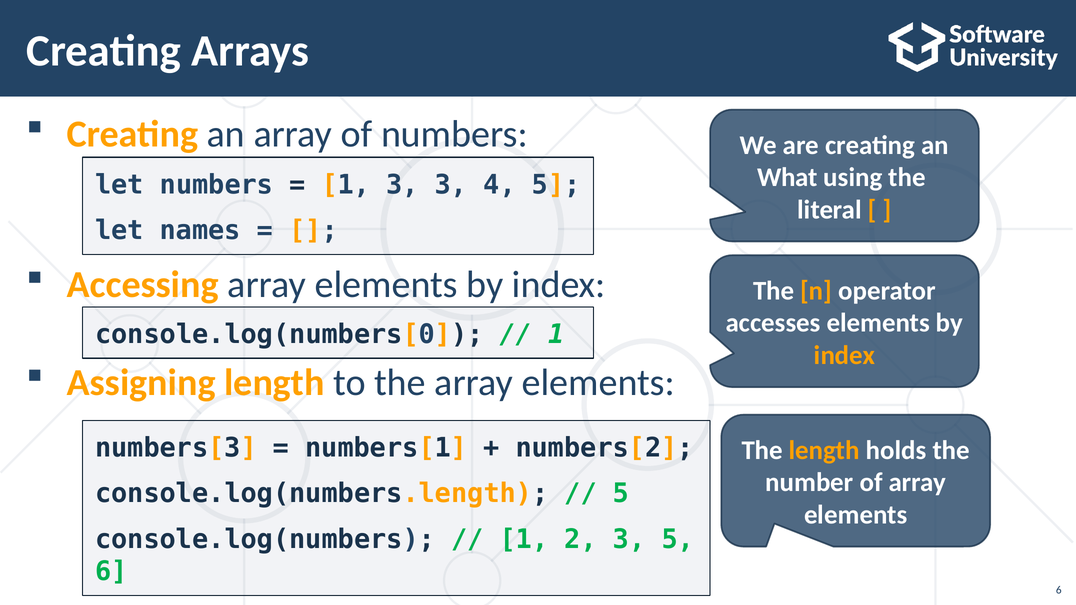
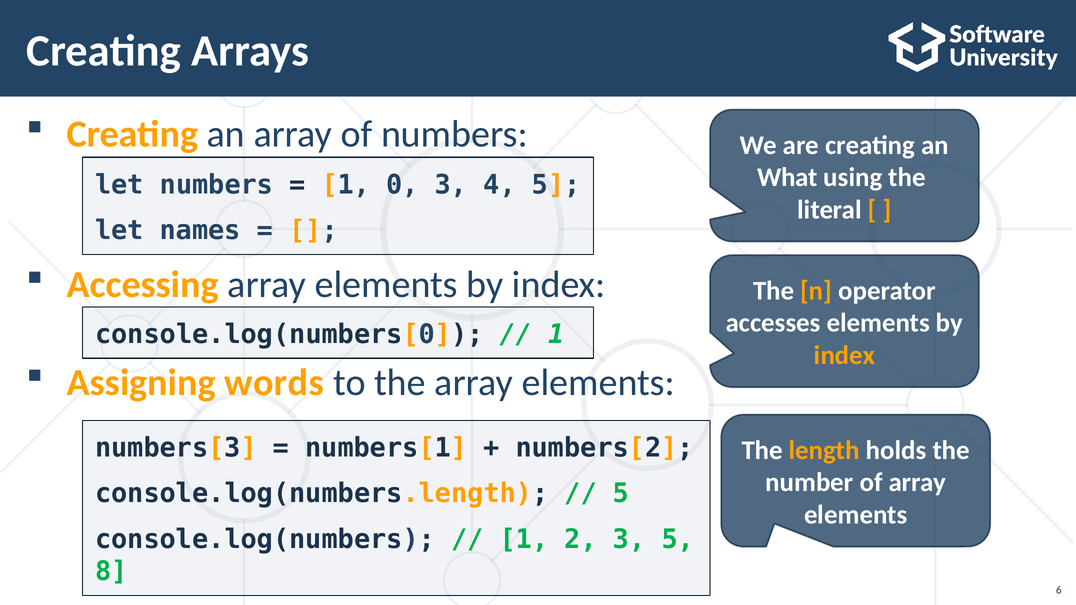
1 3: 3 -> 0 (402, 185)
Assigning length: length -> words (274, 383)
6: 6 -> 8 (111, 572)
